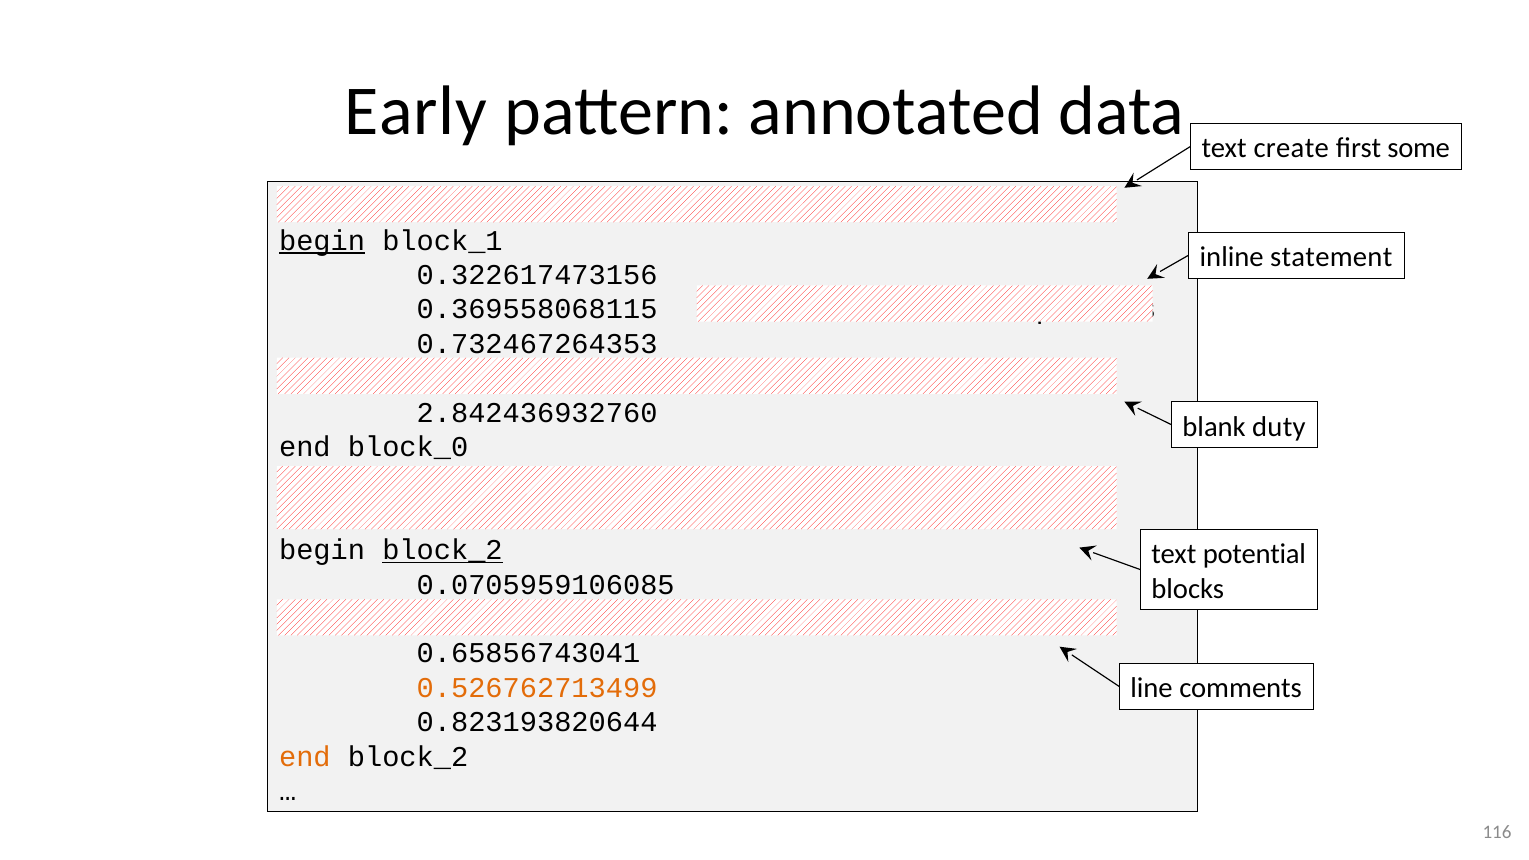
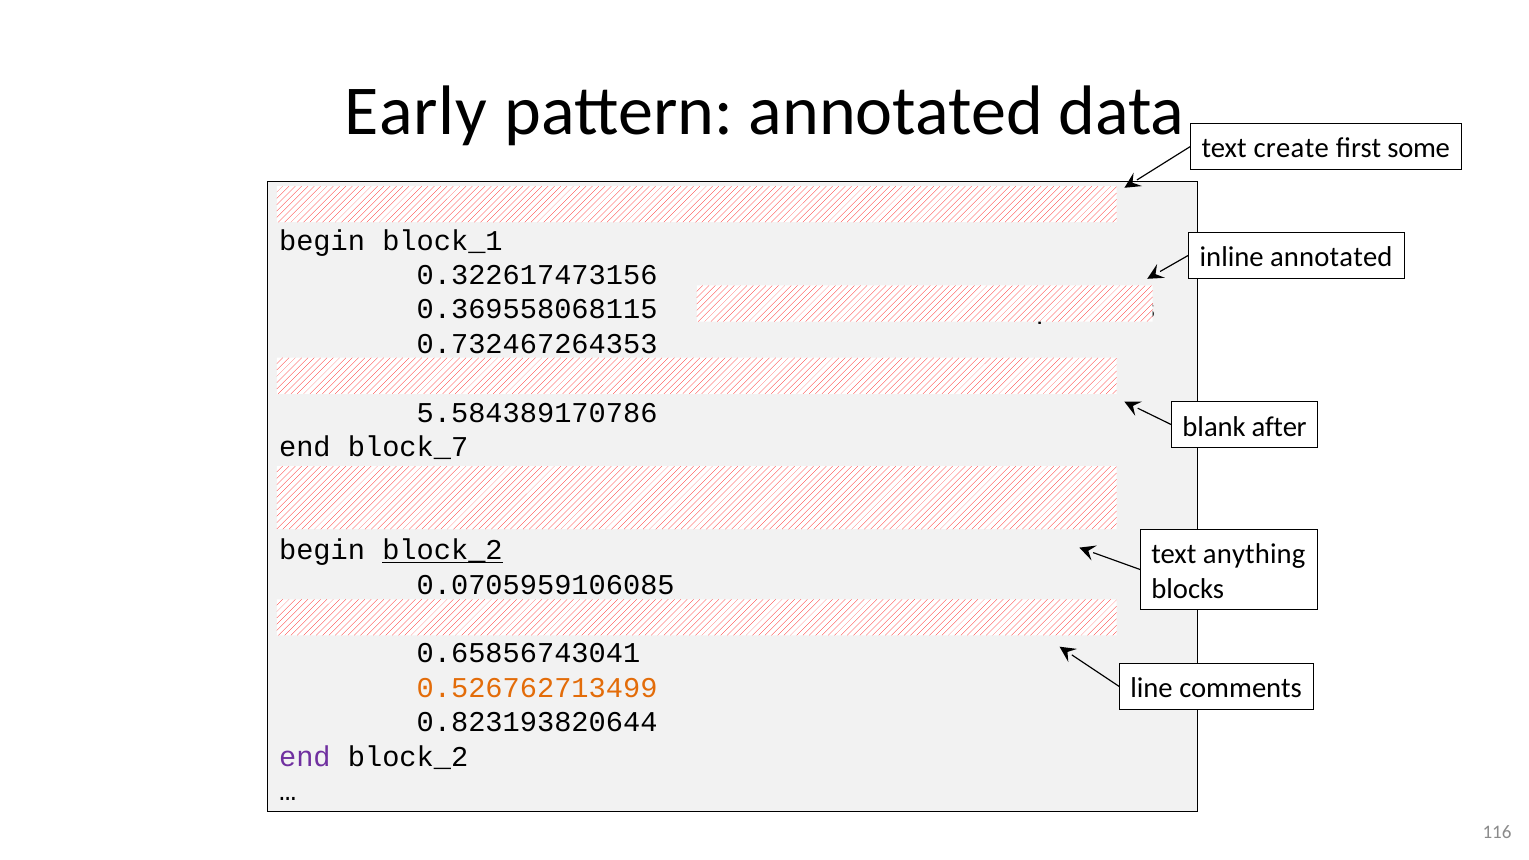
begin underline: present -> none (322, 241)
inline statement: statement -> annotated (1331, 257)
2.842436932760: 2.842436932760 -> 5.584389170786 (537, 413)
duty: duty -> after (1279, 427)
block_0: block_0 -> block_7 (408, 447)
text potential: potential -> anything (1254, 554)
end colour: orange -> purple (305, 757)
